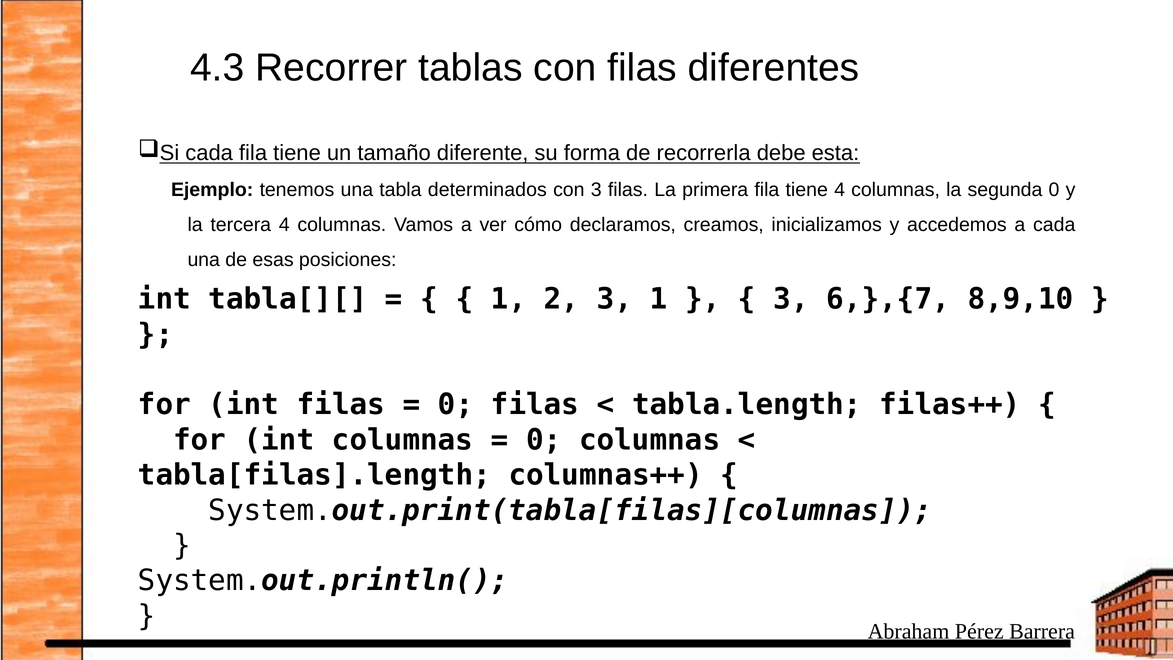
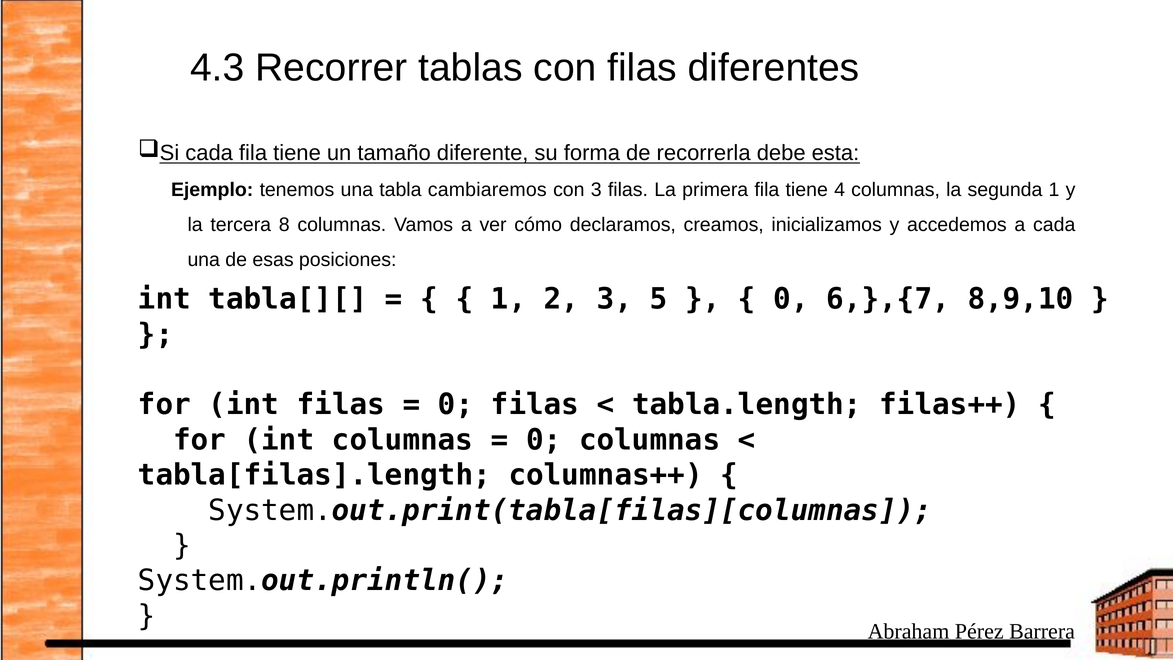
determinados: determinados -> cambiaremos (487, 190)
segunda 0: 0 -> 1 (1054, 190)
tercera 4: 4 -> 8 (284, 225)
3 1: 1 -> 5 (659, 299)
3: 3 -> 0 (791, 299)
